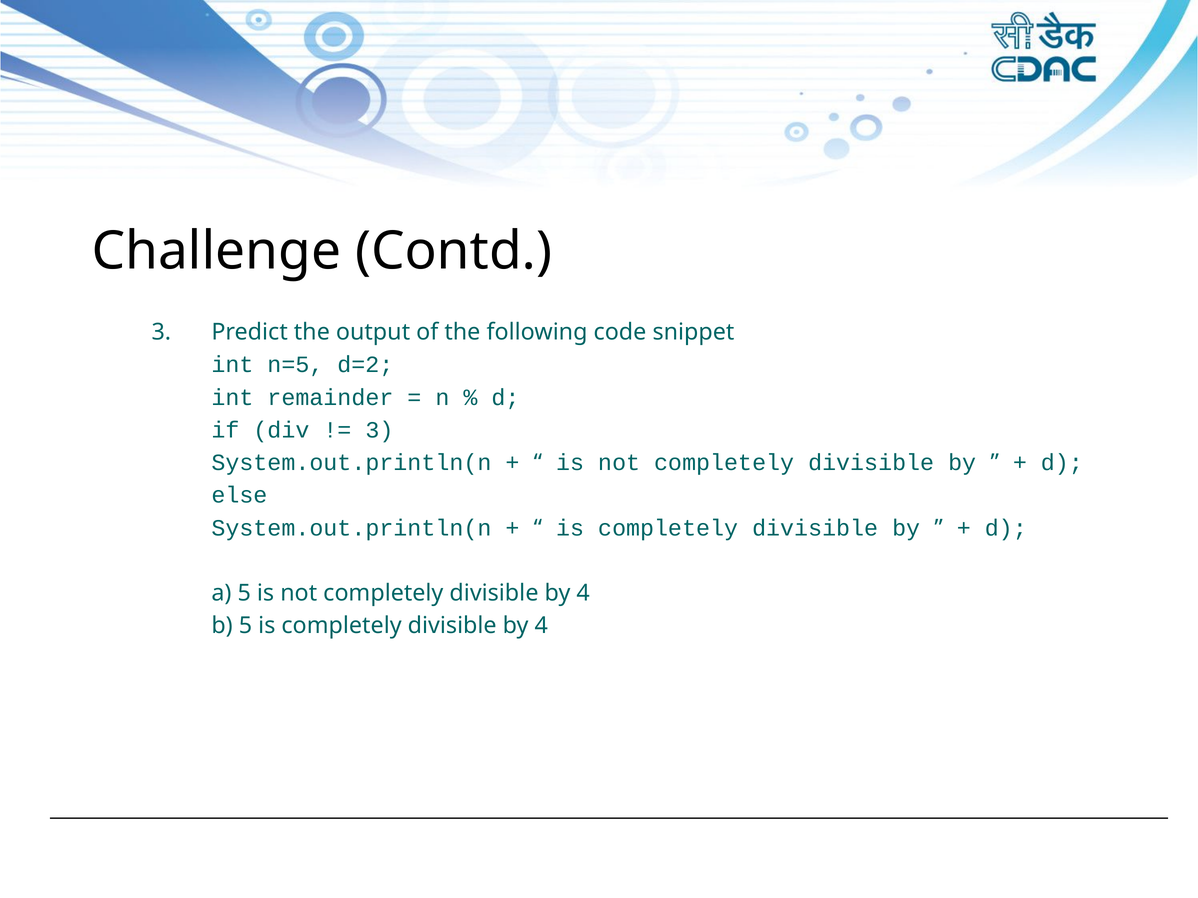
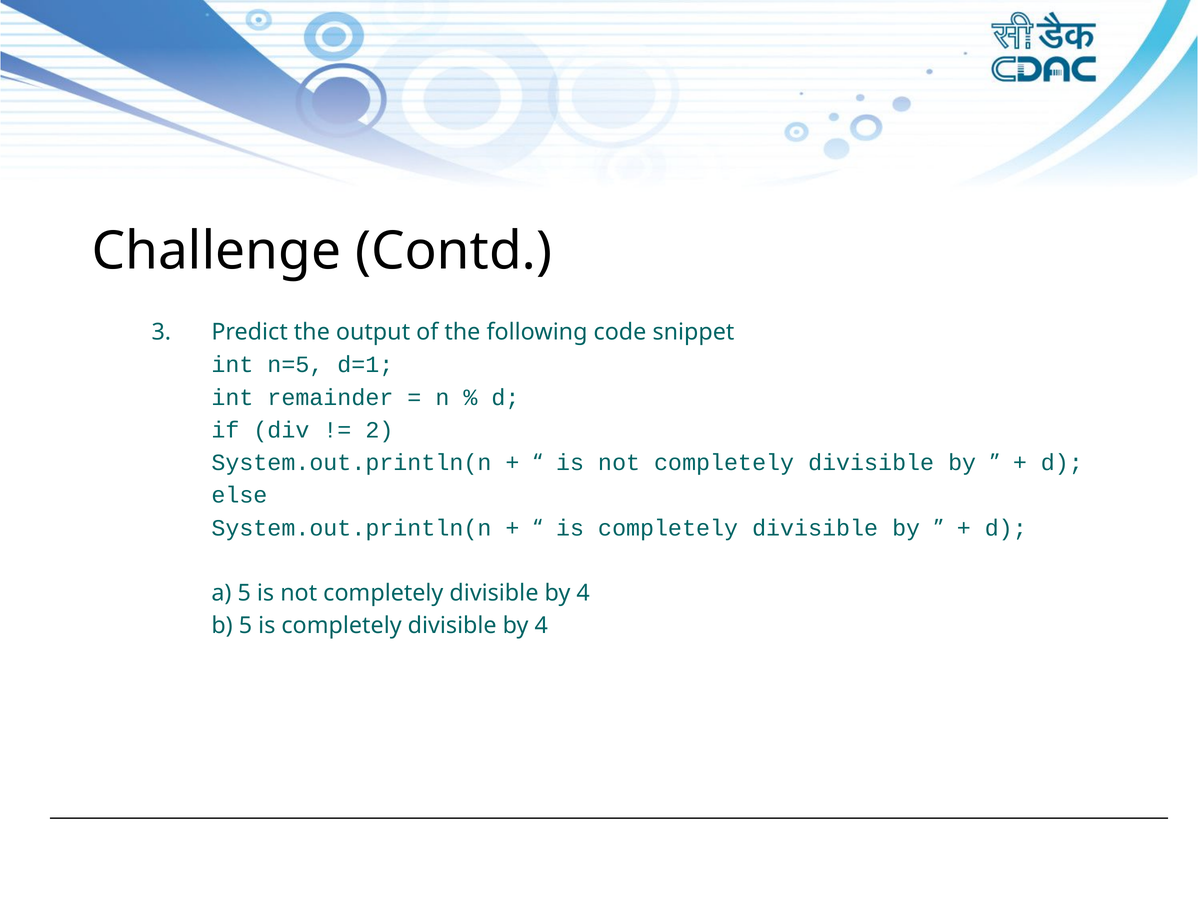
d=2: d=2 -> d=1 (365, 365)
3: 3 -> 2 (379, 430)
